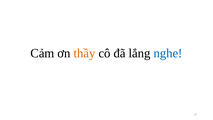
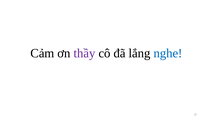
thầy colour: orange -> purple (85, 53)
